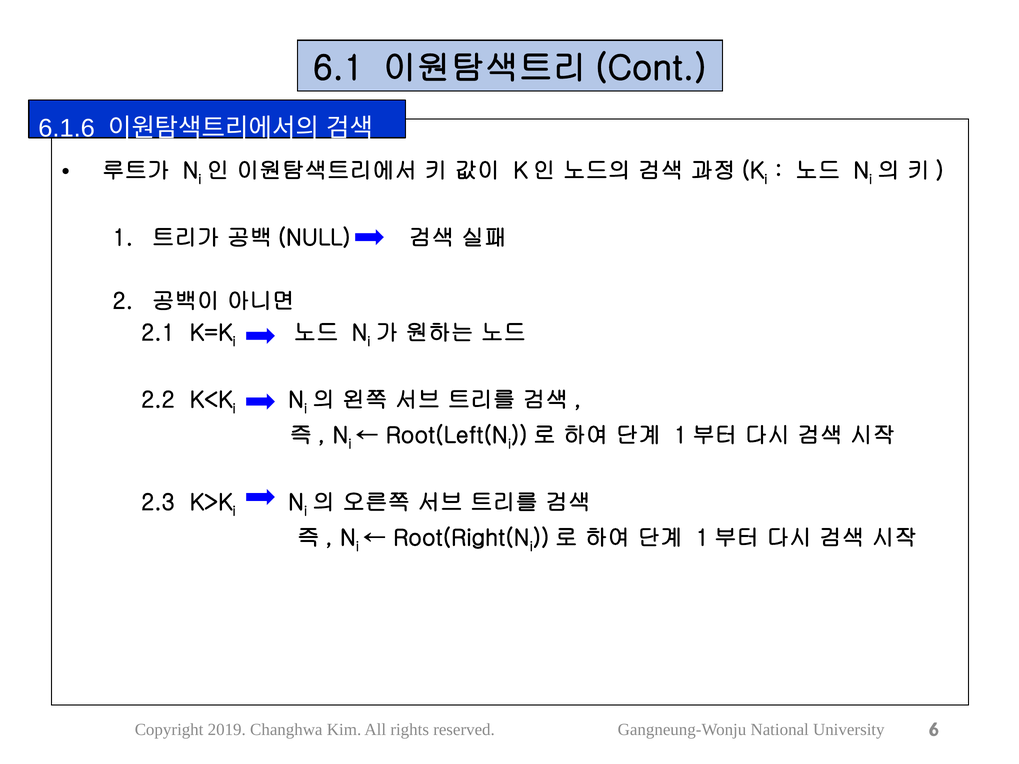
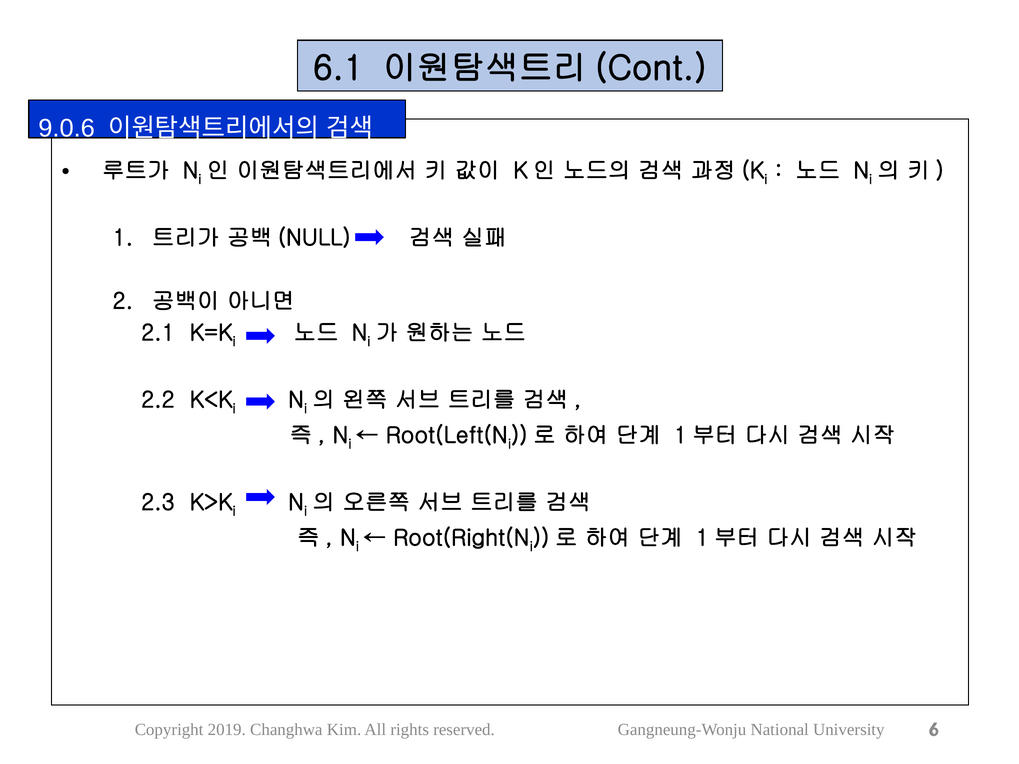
6.1.6: 6.1.6 -> 9.0.6 (67, 128)
